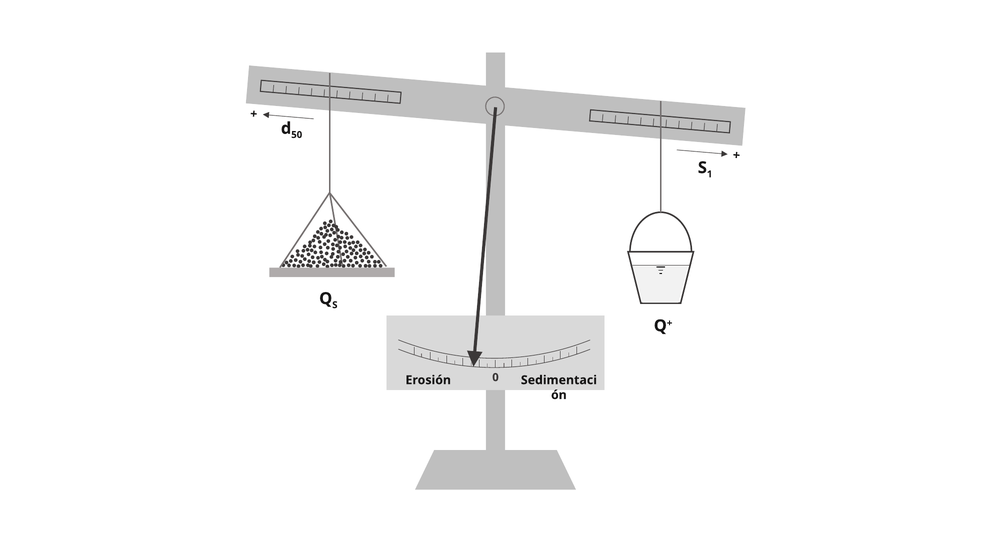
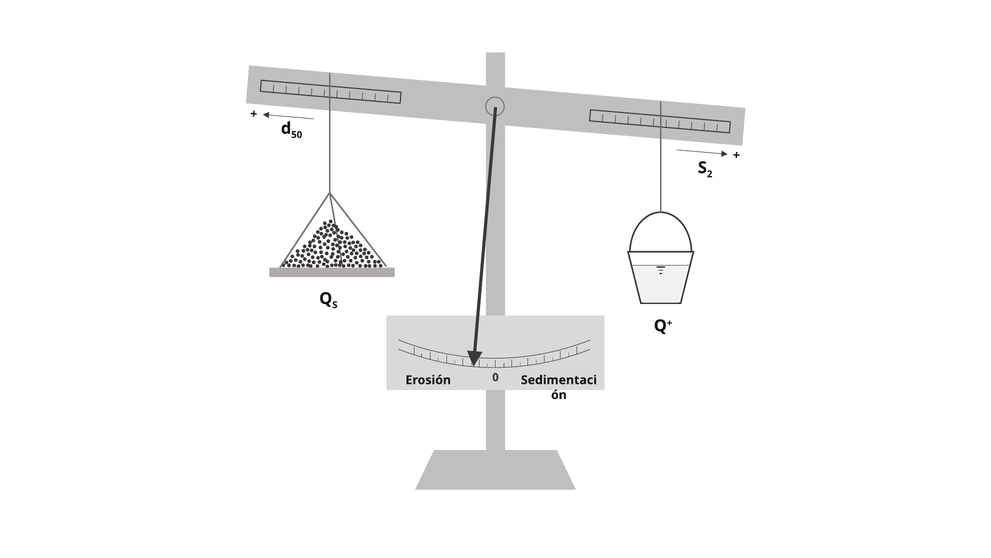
1: 1 -> 2 (710, 174)
